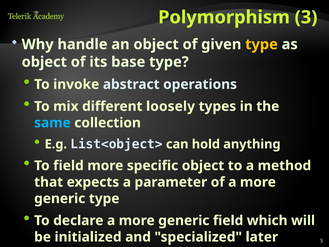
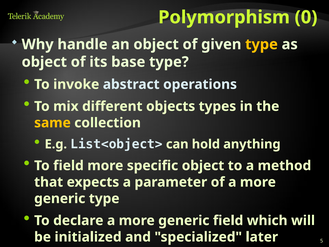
3: 3 -> 0 (306, 17)
loosely: loosely -> objects (171, 106)
same colour: light blue -> yellow (52, 123)
